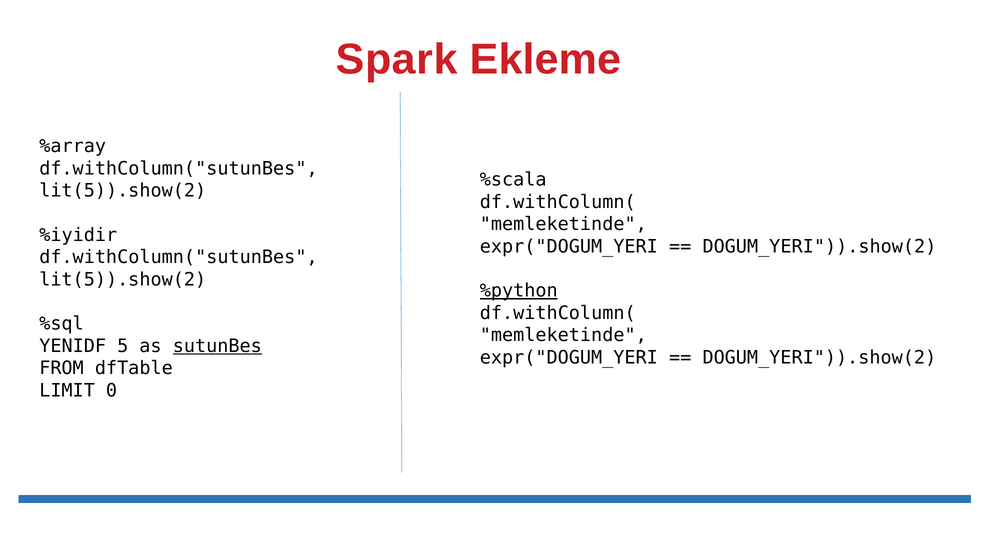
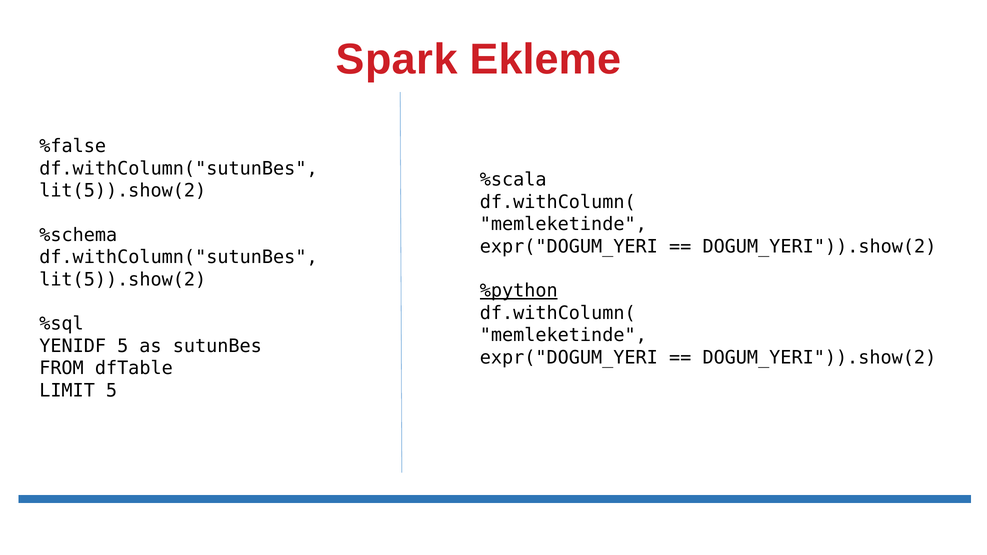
%array: %array -> %false (73, 146)
%iyidir: %iyidir -> %schema (78, 235)
sutunBes underline: present -> none (217, 346)
LIMIT 0: 0 -> 5 (112, 391)
